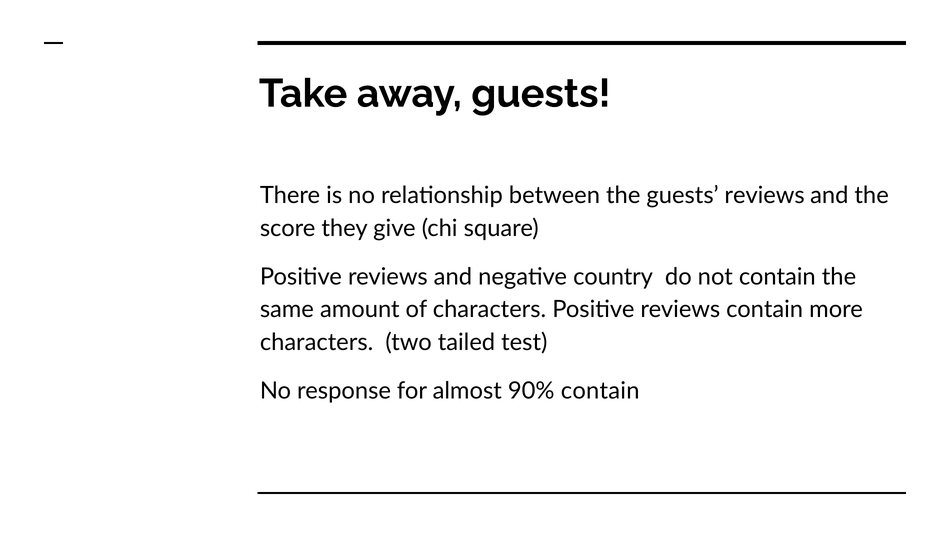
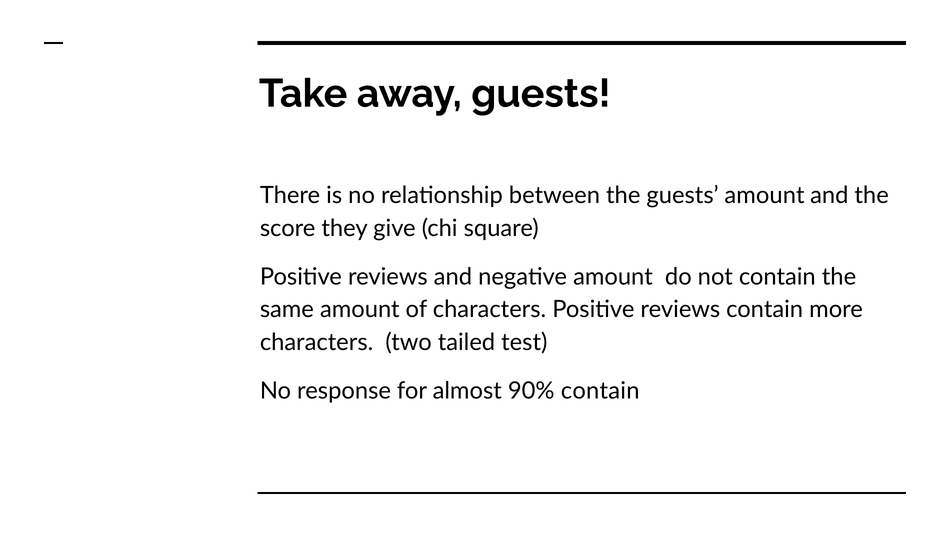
guests reviews: reviews -> amount (765, 195)
negative country: country -> amount (613, 277)
